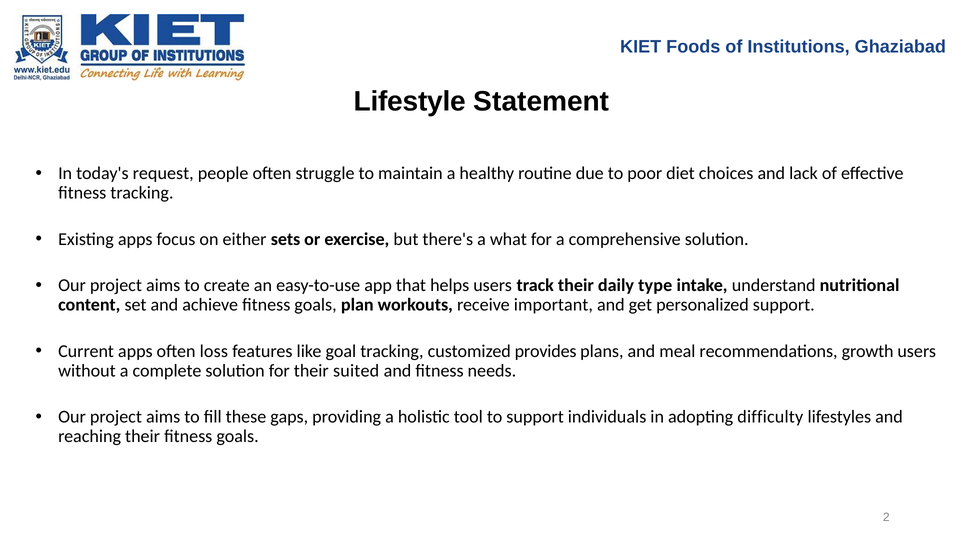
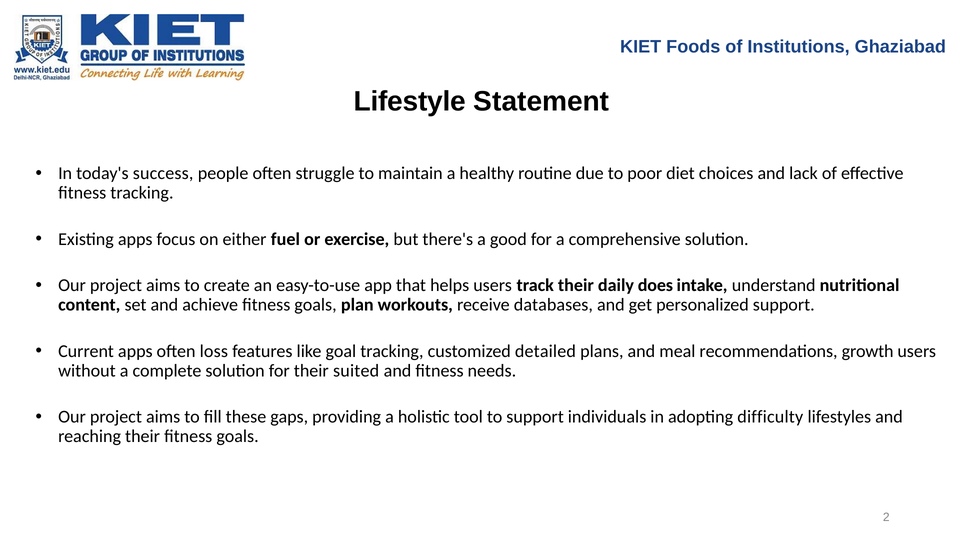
request: request -> success (163, 173)
sets: sets -> fuel (285, 239)
what: what -> good (508, 239)
type: type -> does (655, 285)
important: important -> databases (553, 305)
provides: provides -> detailed (545, 351)
